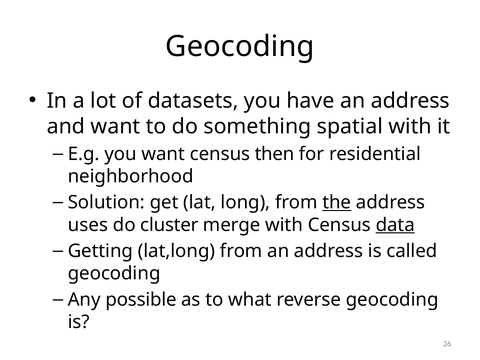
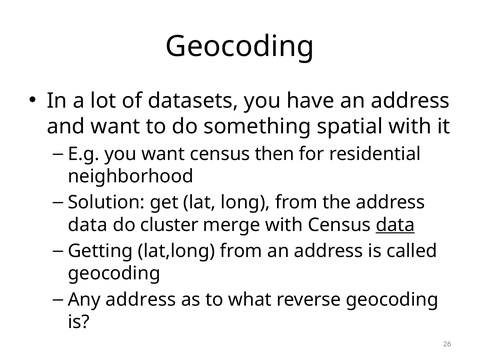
the underline: present -> none (337, 202)
uses: uses -> data (88, 225)
Any possible: possible -> address (141, 300)
